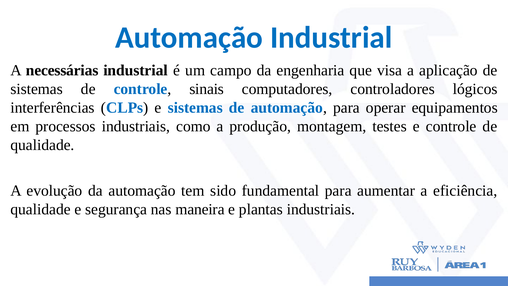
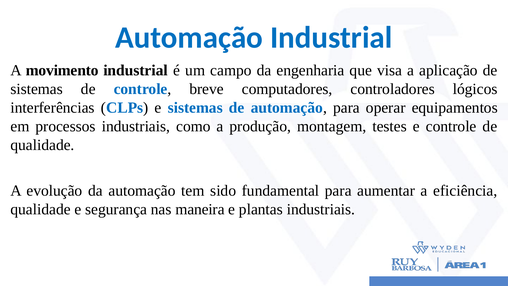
necessárias: necessárias -> movimento (62, 70)
sinais: sinais -> breve (207, 89)
